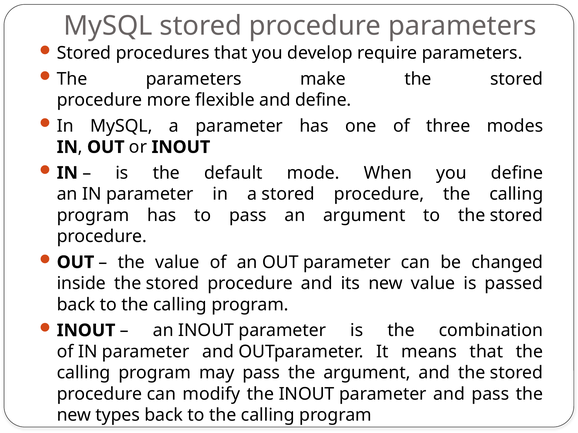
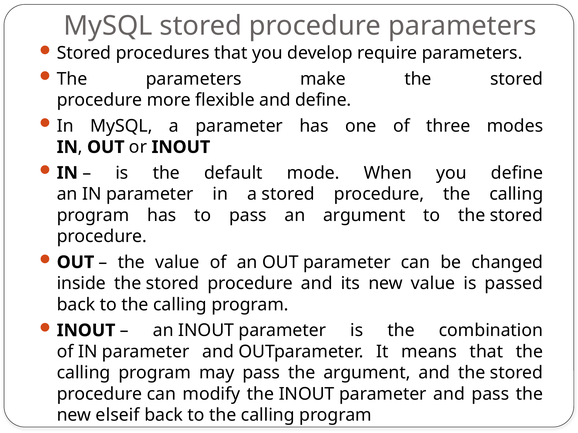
types: types -> elseif (118, 415)
